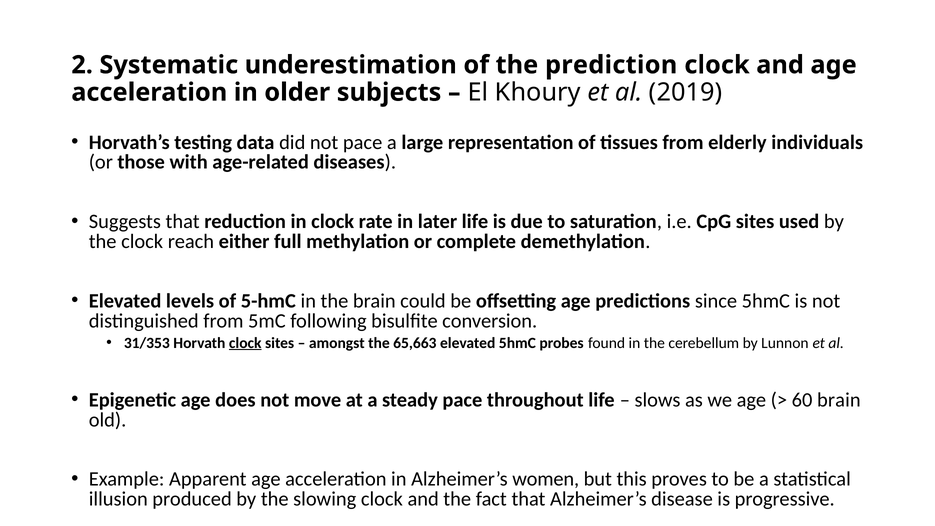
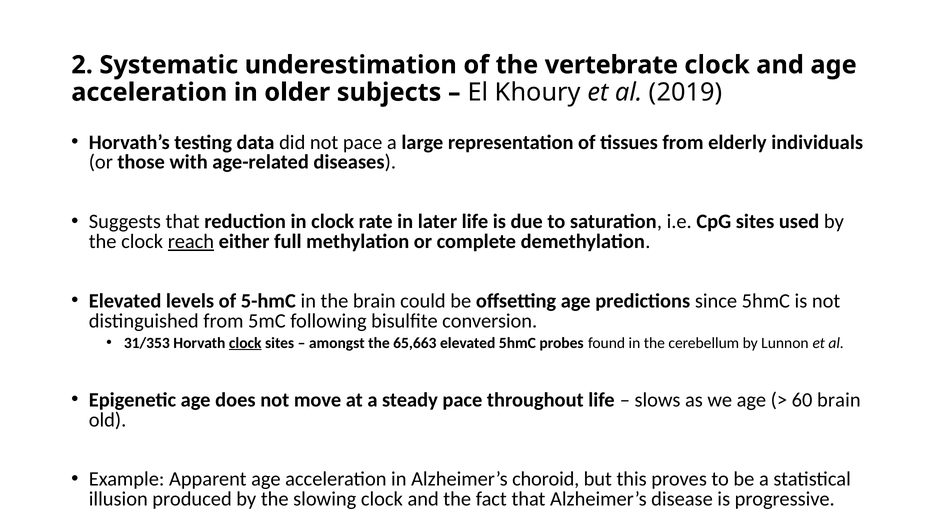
prediction: prediction -> vertebrate (611, 65)
reach underline: none -> present (191, 242)
women: women -> choroid (546, 479)
